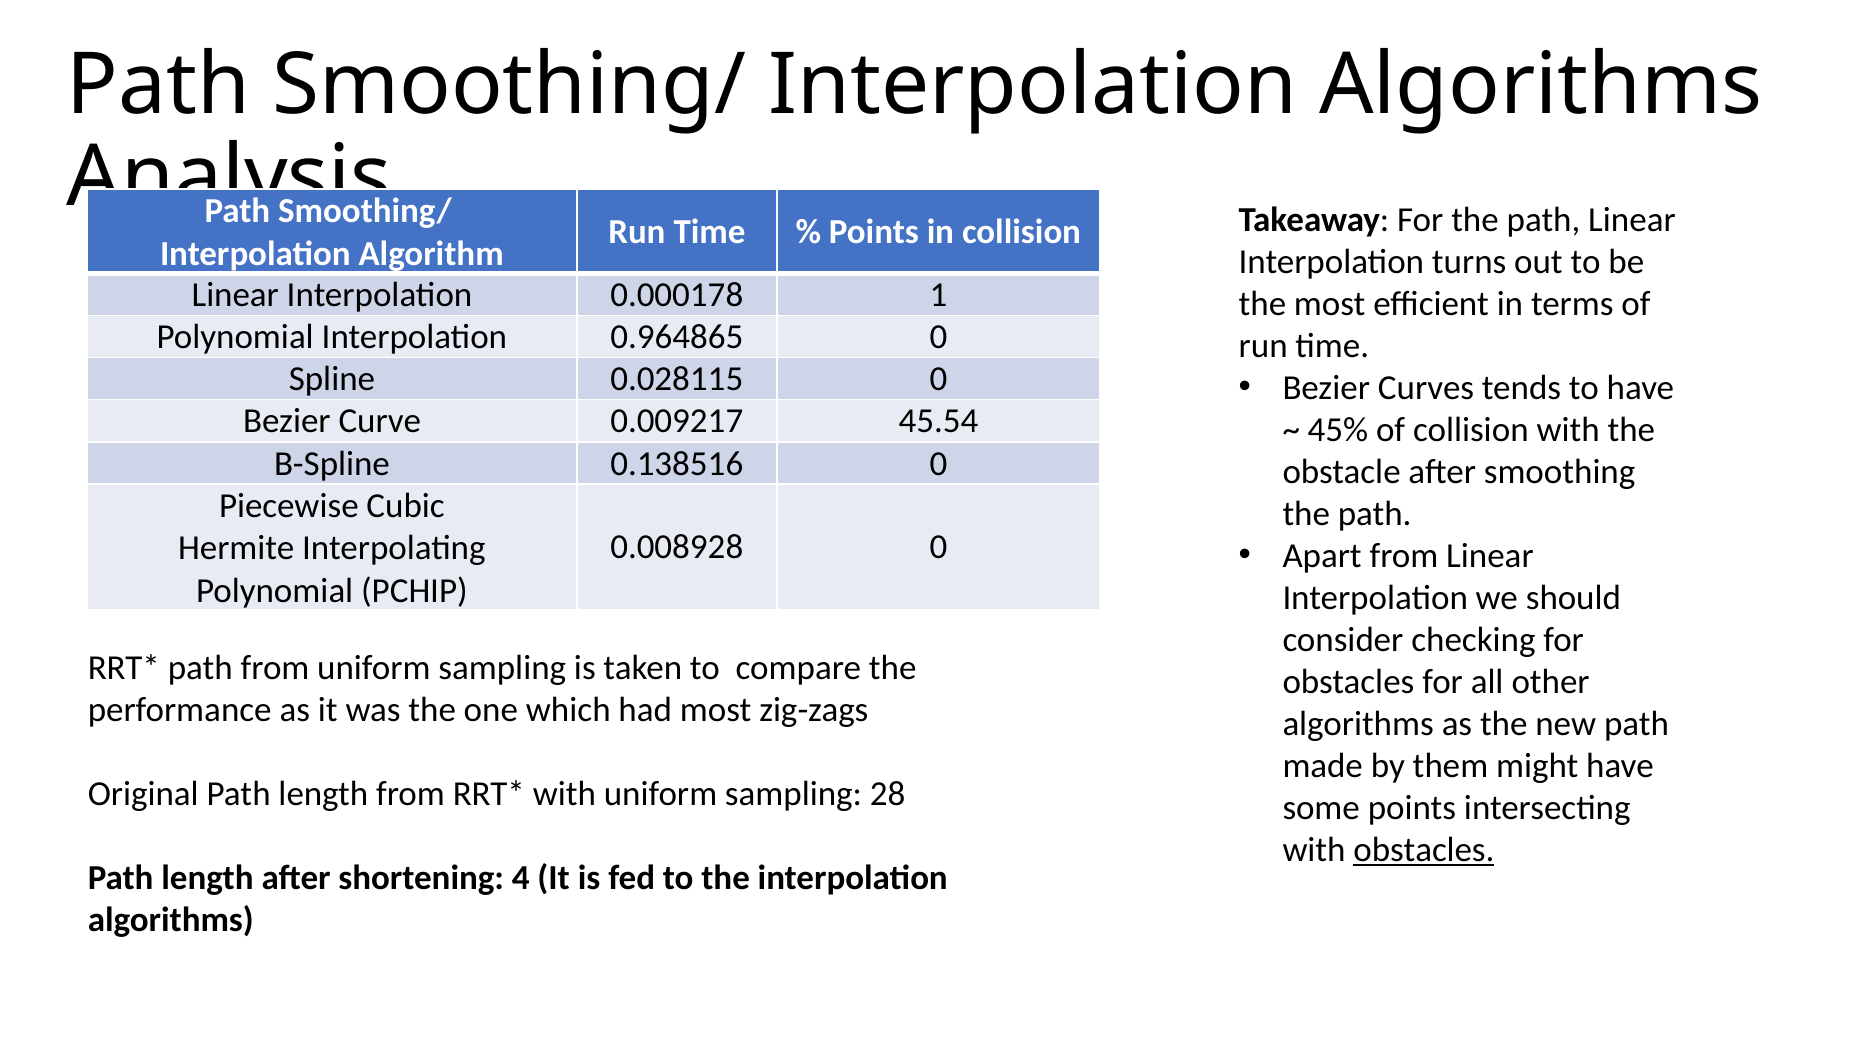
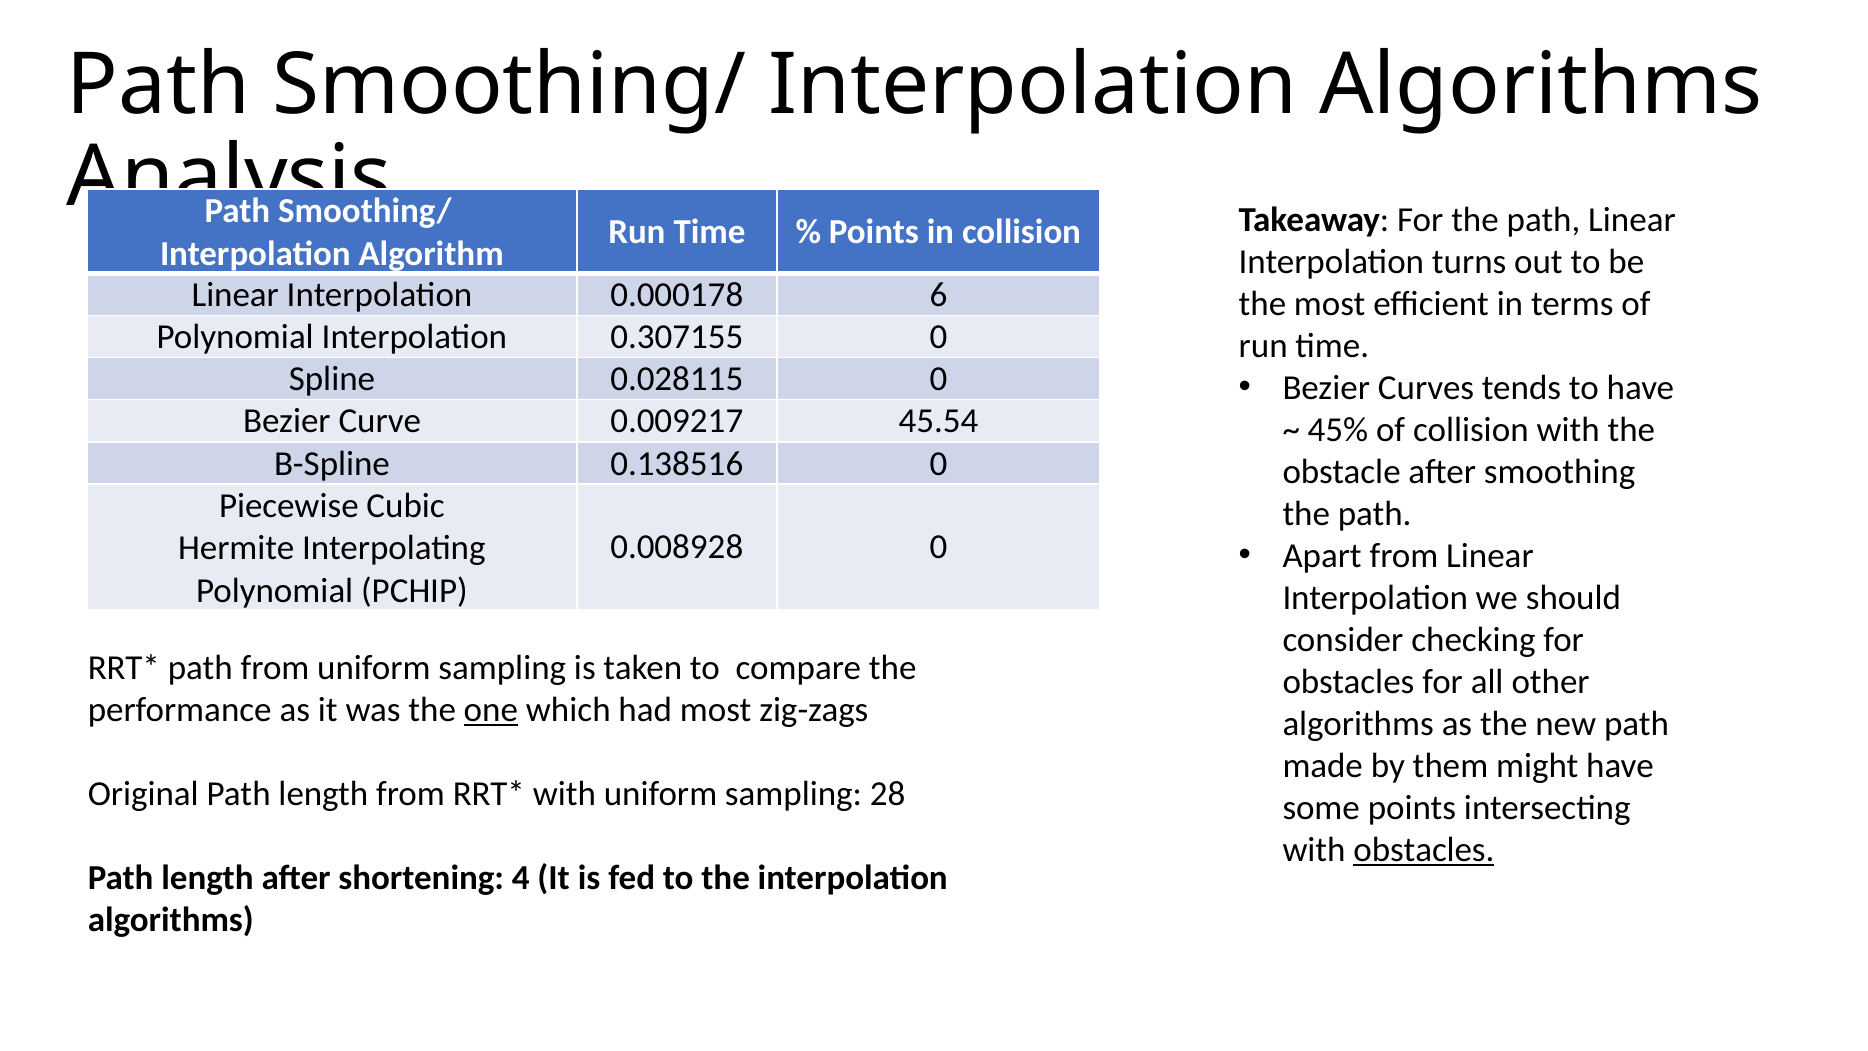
1: 1 -> 6 (939, 295)
0.964865: 0.964865 -> 0.307155 (677, 337)
one underline: none -> present (491, 710)
